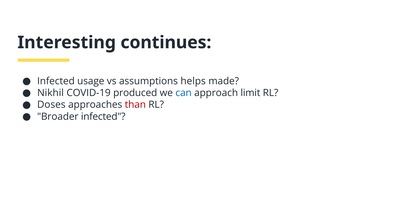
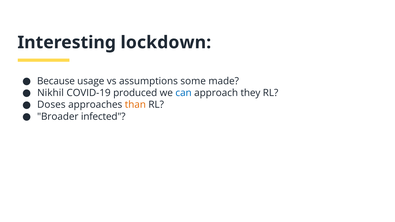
continues: continues -> lockdown (166, 42)
Infected: Infected -> Because (56, 81)
helps: helps -> some (193, 81)
limit: limit -> they (250, 93)
than colour: red -> orange (135, 105)
